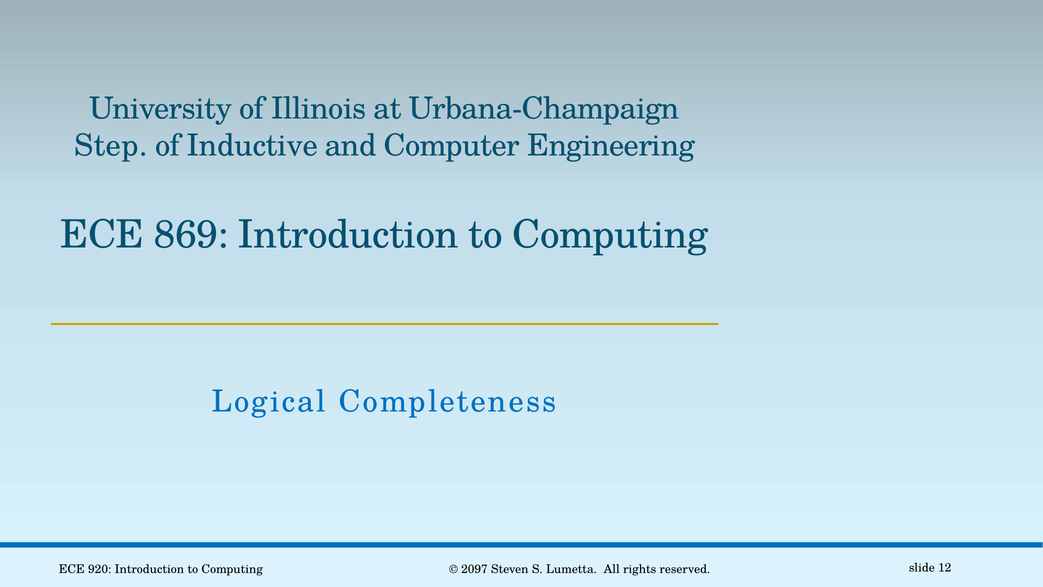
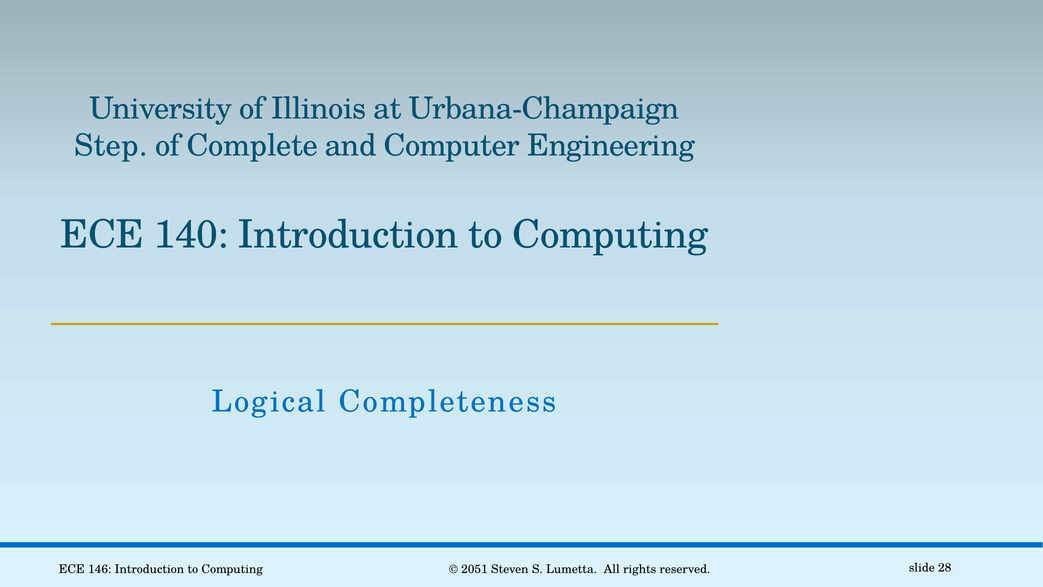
Inductive: Inductive -> Complete (252, 145)
869: 869 -> 140 (191, 235)
920: 920 -> 146 (100, 569)
2097: 2097 -> 2051 (474, 569)
12: 12 -> 28 (945, 567)
